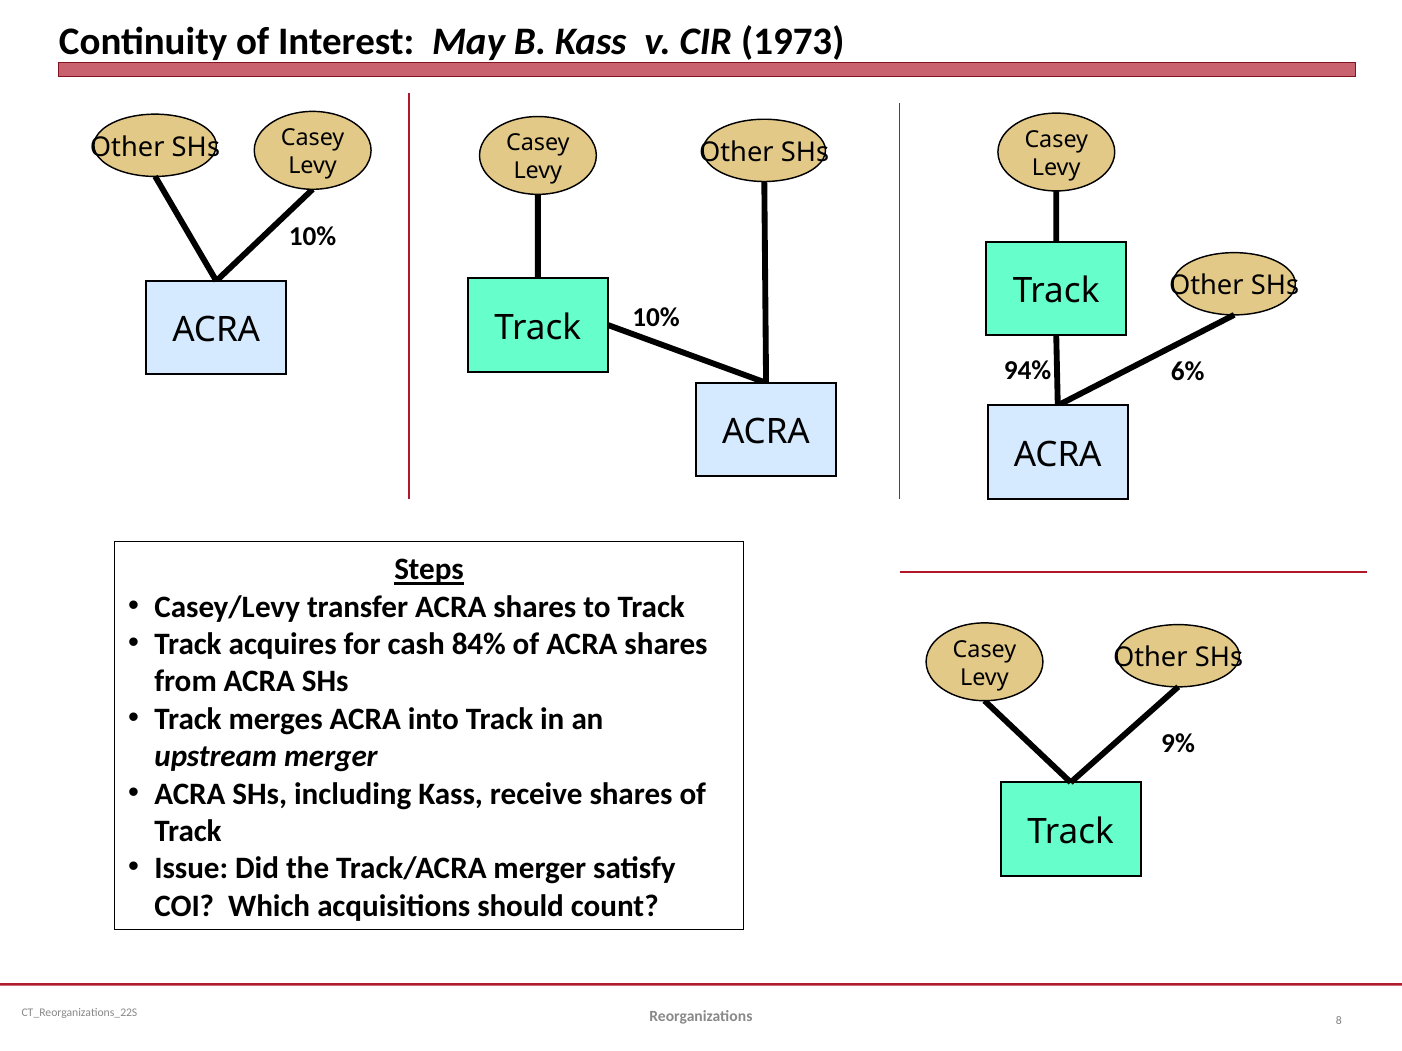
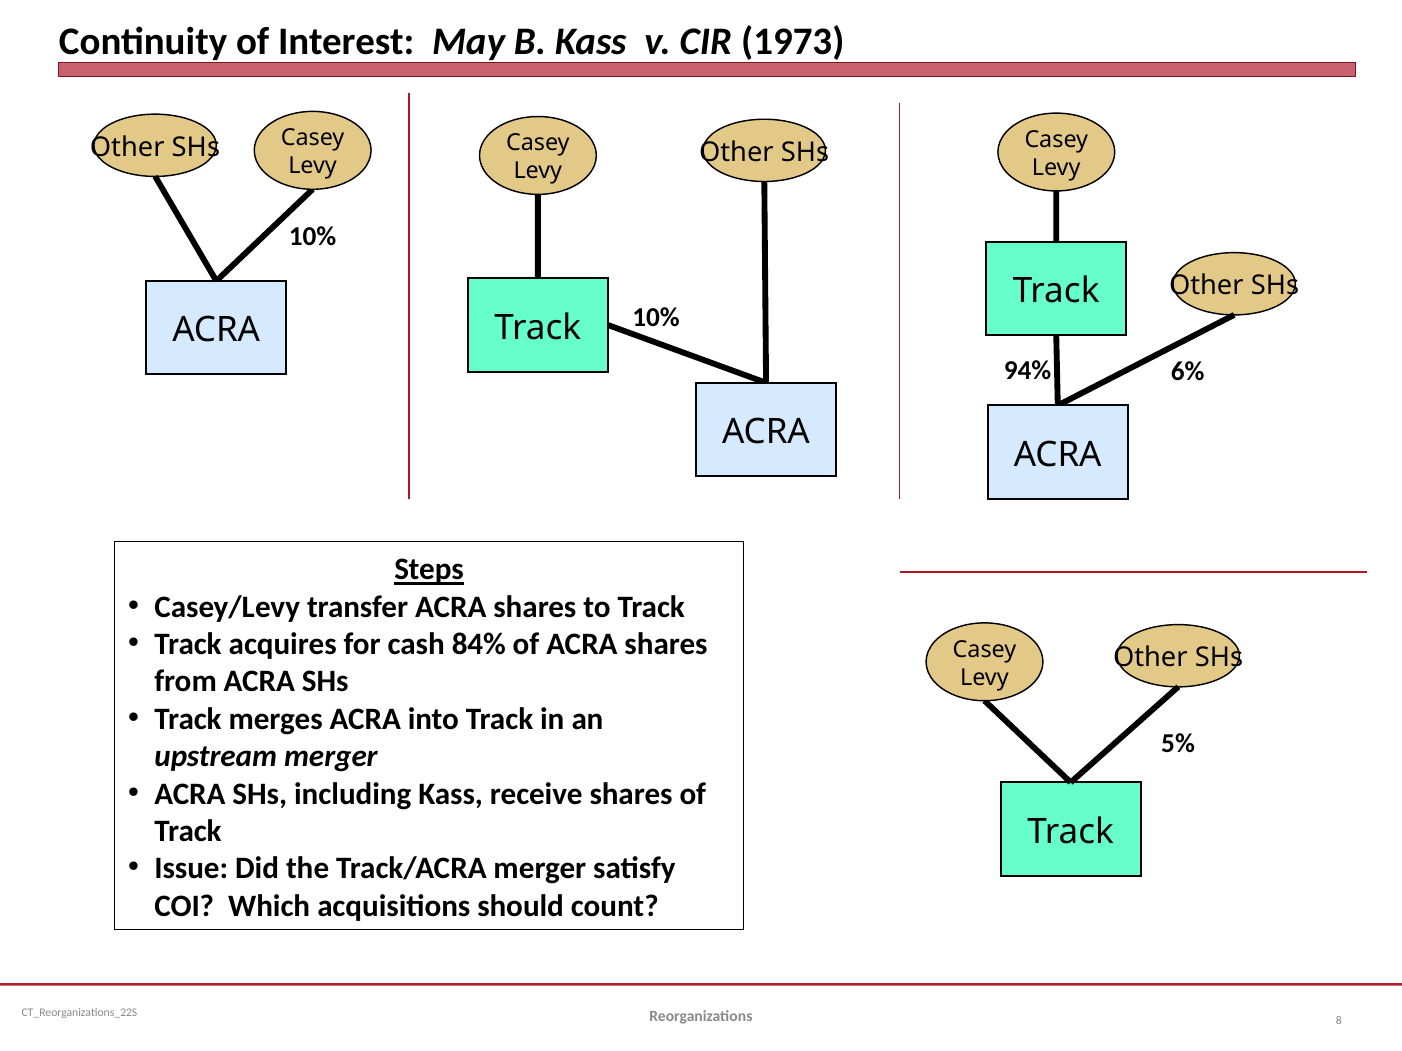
9%: 9% -> 5% (1178, 744)
